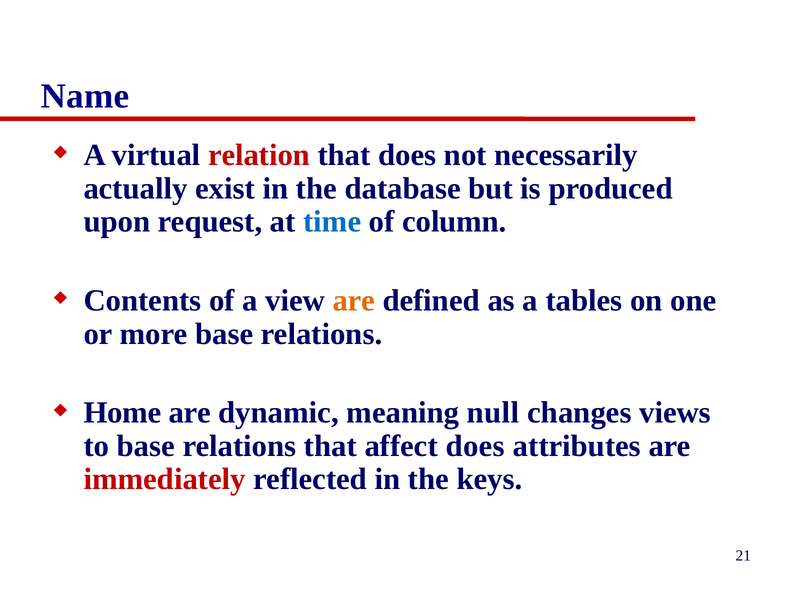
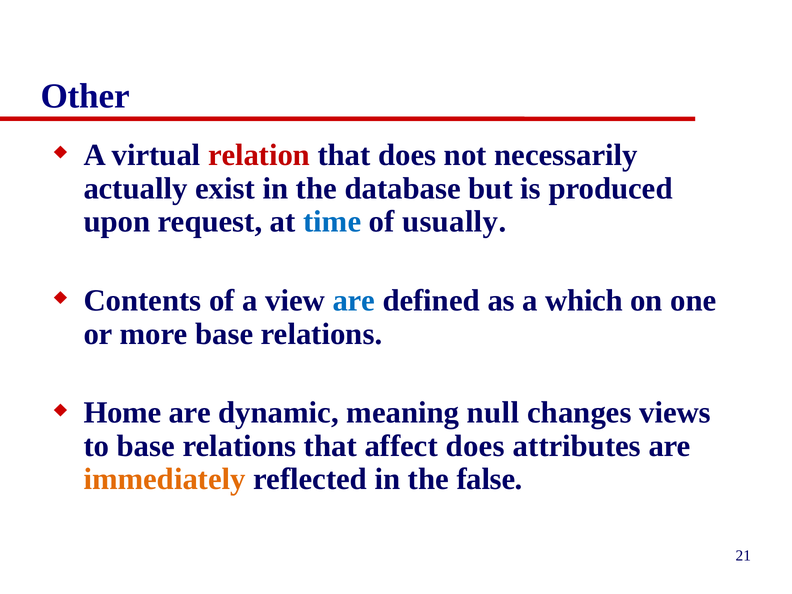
Name: Name -> Other (85, 96)
column: column -> usually (454, 222)
are colour: orange -> blue (354, 301)
tables: tables -> which (584, 301)
immediately colour: red -> orange (165, 479)
keys: keys -> false (490, 479)
